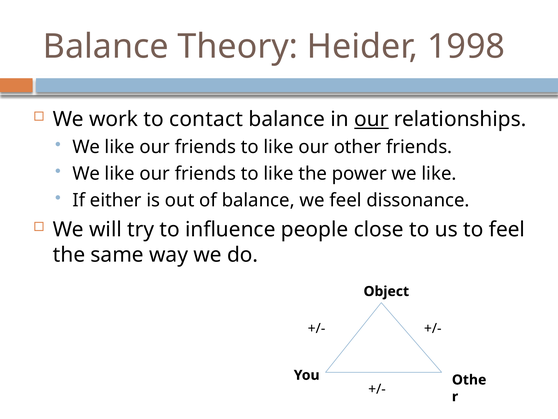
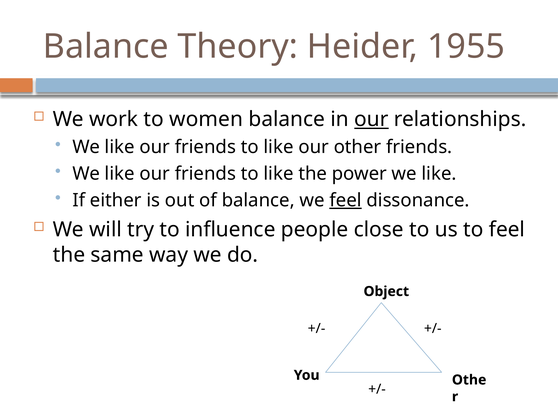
1998: 1998 -> 1955 (466, 47)
contact: contact -> women (206, 119)
feel underline: none -> present (346, 200)
